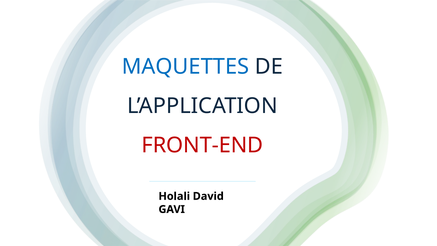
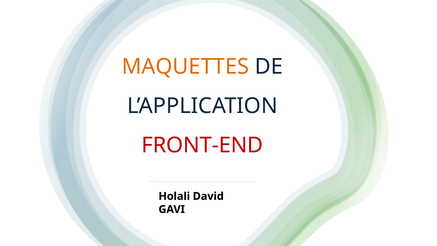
MAQUETTES colour: blue -> orange (185, 67)
